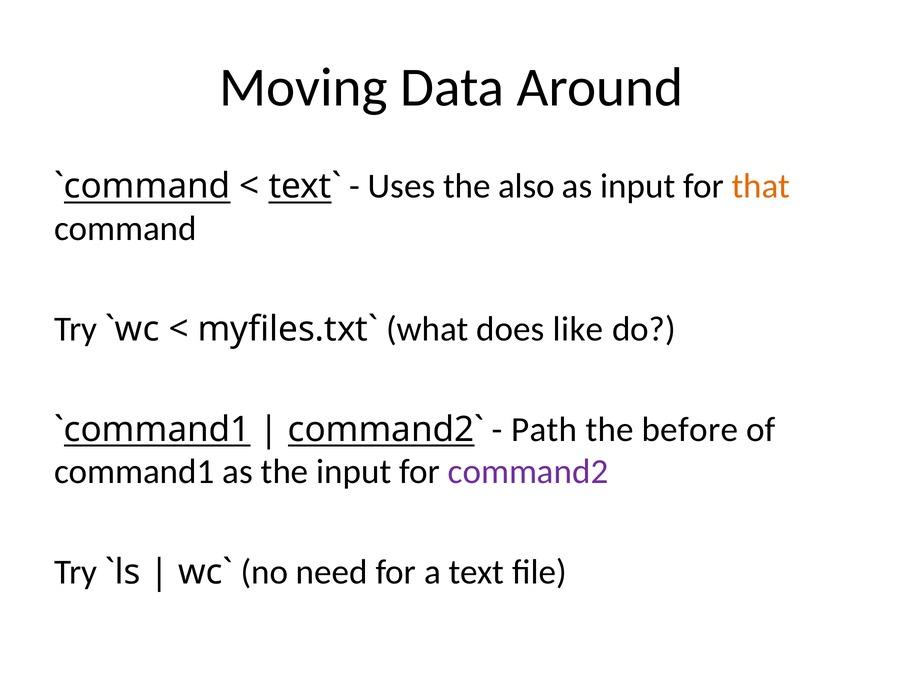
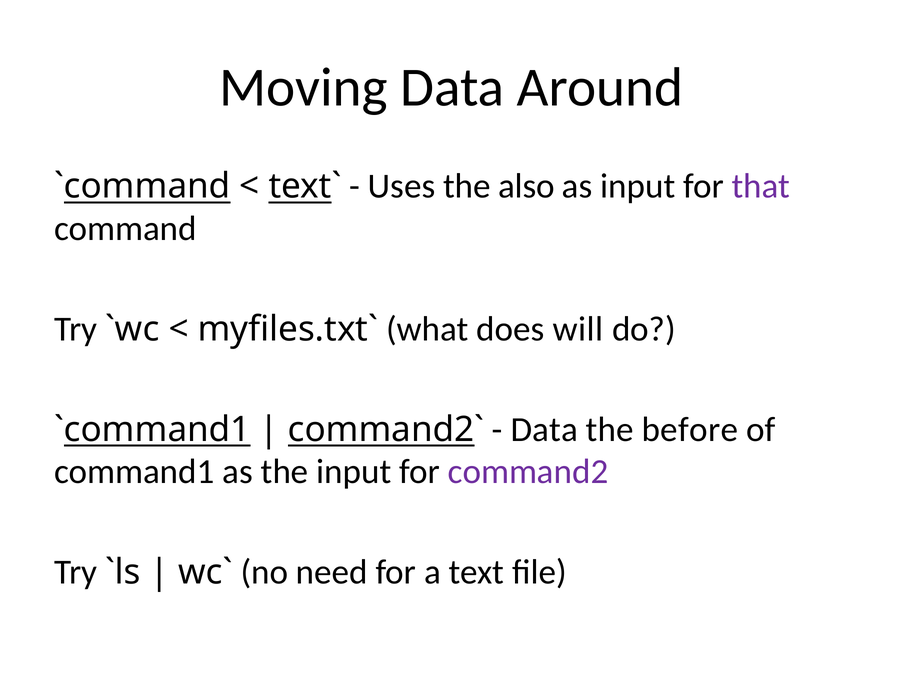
that colour: orange -> purple (761, 186)
like: like -> will (578, 329)
Path: Path -> Data (544, 429)
